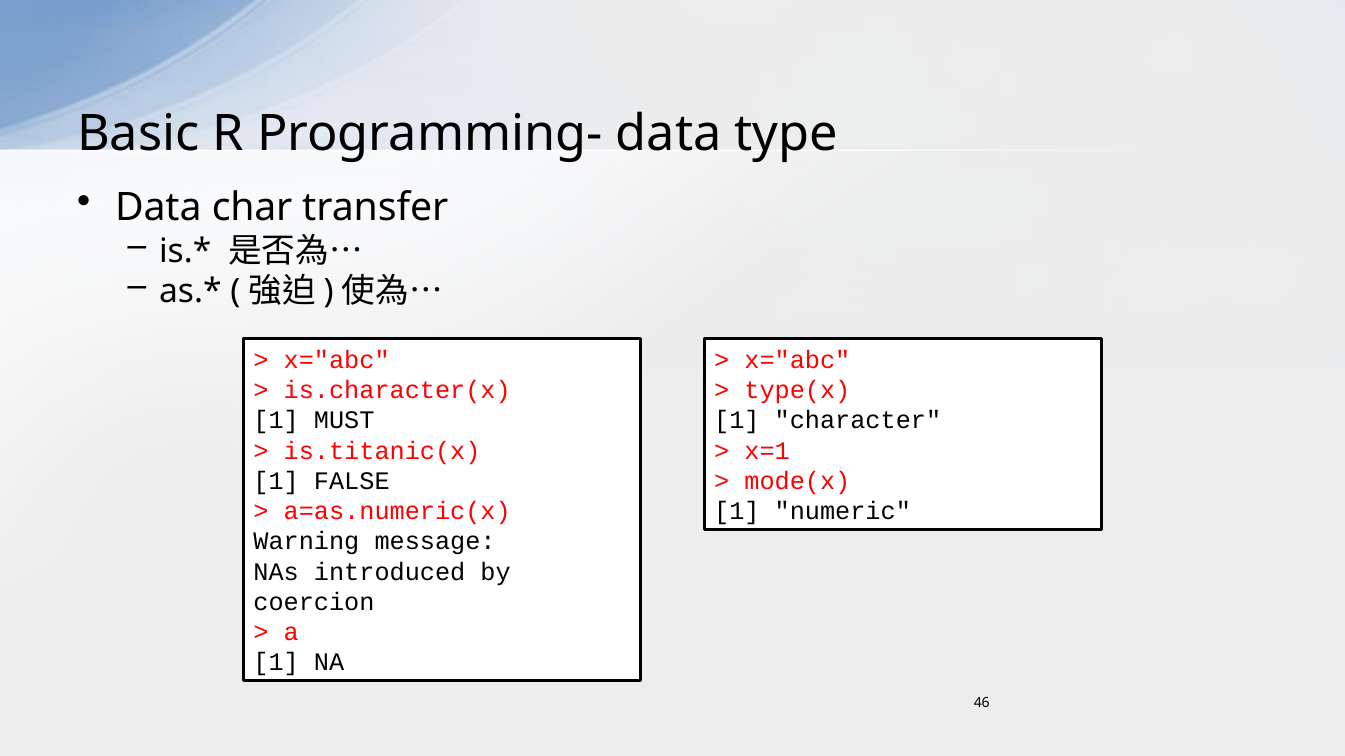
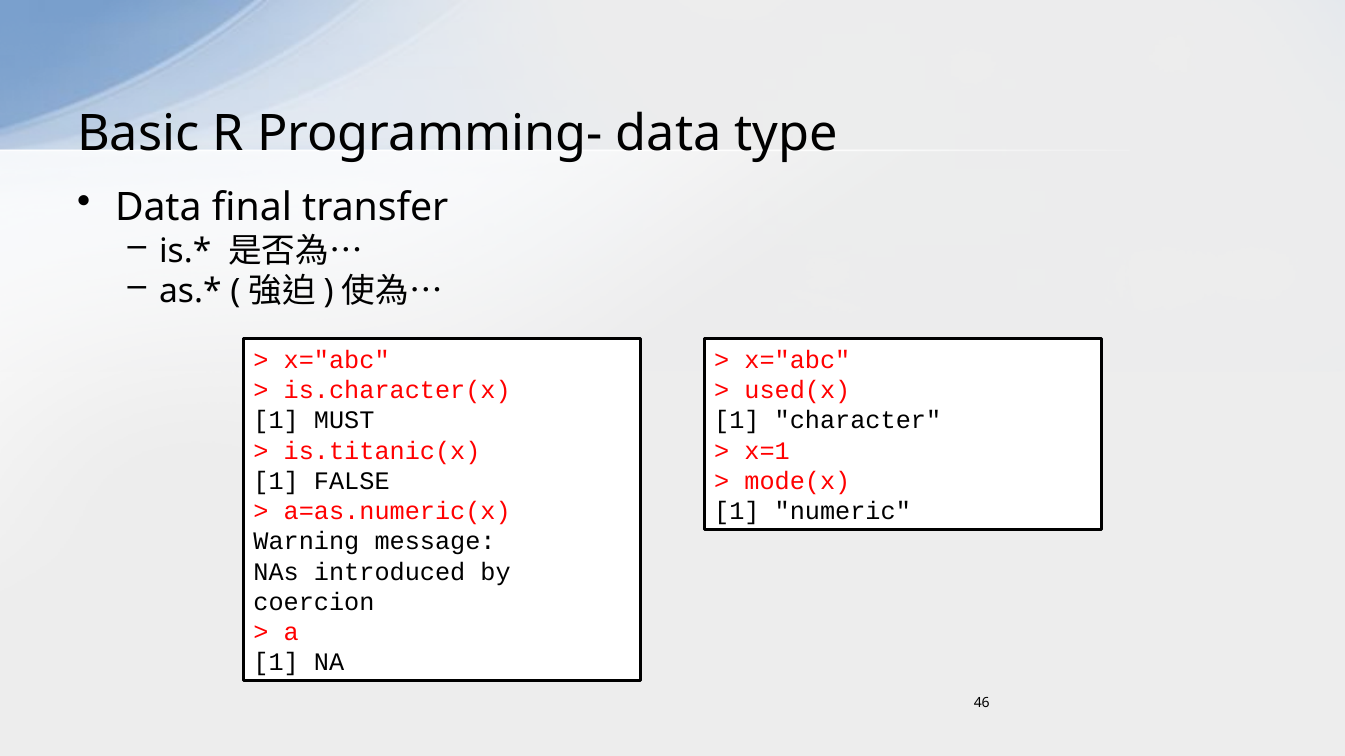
char: char -> final (252, 208)
type(x: type(x -> used(x (797, 391)
